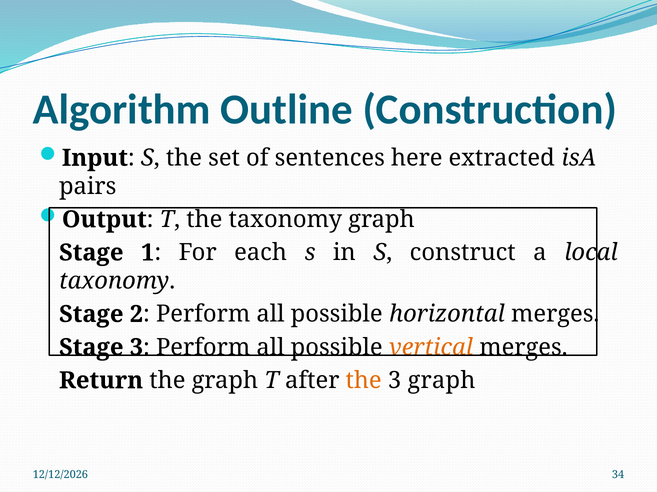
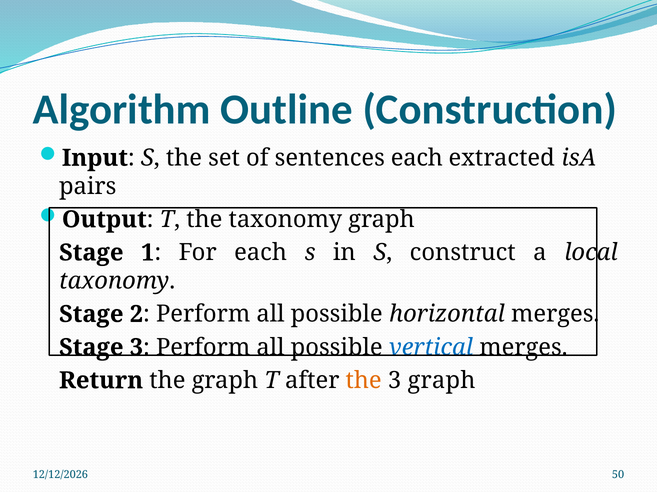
sentences here: here -> each (417, 158)
vertical colour: orange -> blue (431, 348)
34: 34 -> 50 (618, 475)
